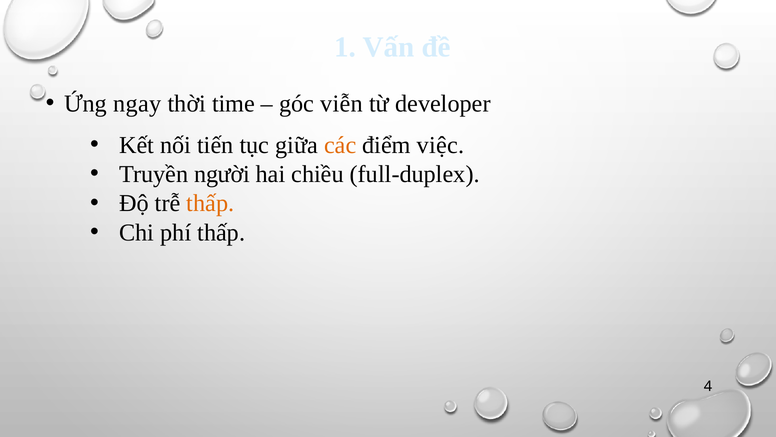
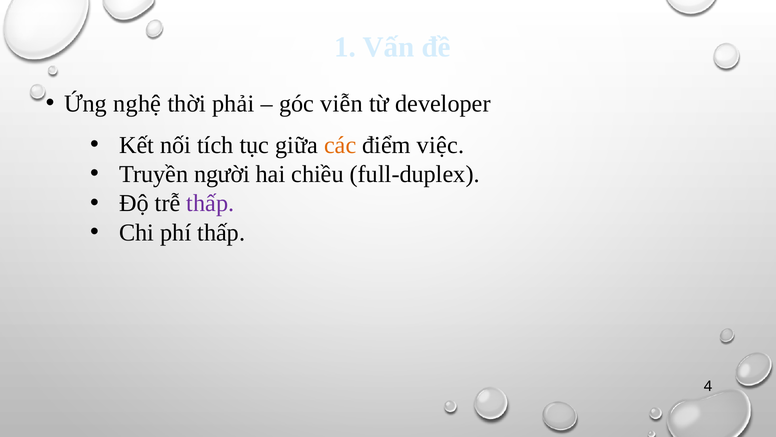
ngay: ngay -> nghệ (137, 104)
time: time -> phải (233, 104)
tiến: tiến -> tích (215, 145)
thấp colour: orange -> purple (210, 203)
